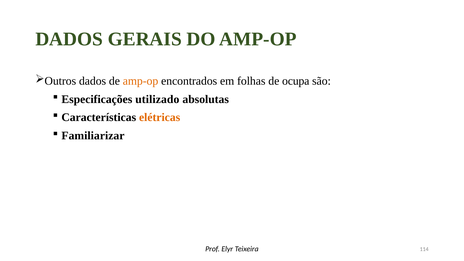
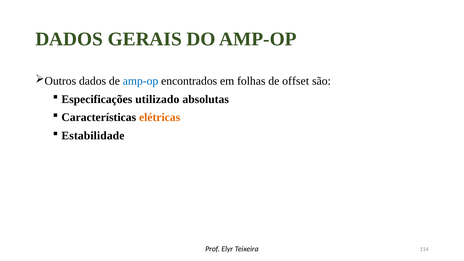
amp-op colour: orange -> blue (141, 81)
ocupa: ocupa -> offset (296, 81)
Familiarizar: Familiarizar -> Estabilidade (93, 136)
